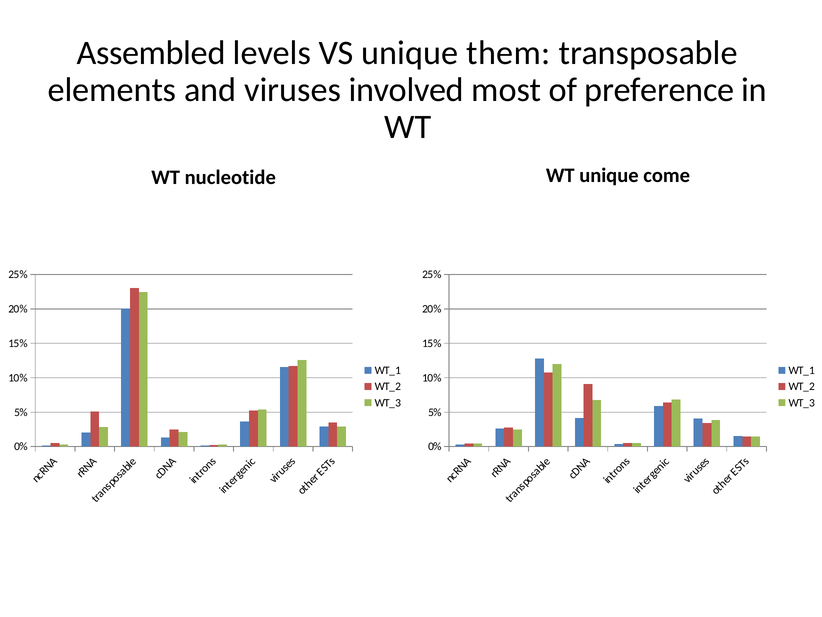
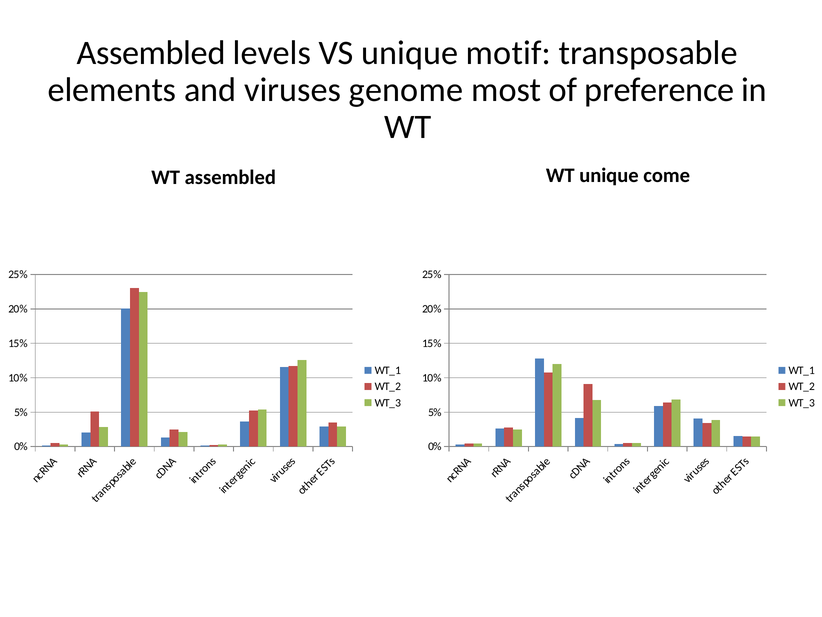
them: them -> motif (508, 53)
involved: involved -> genome (406, 90)
WT nucleotide: nucleotide -> assembled (230, 177)
